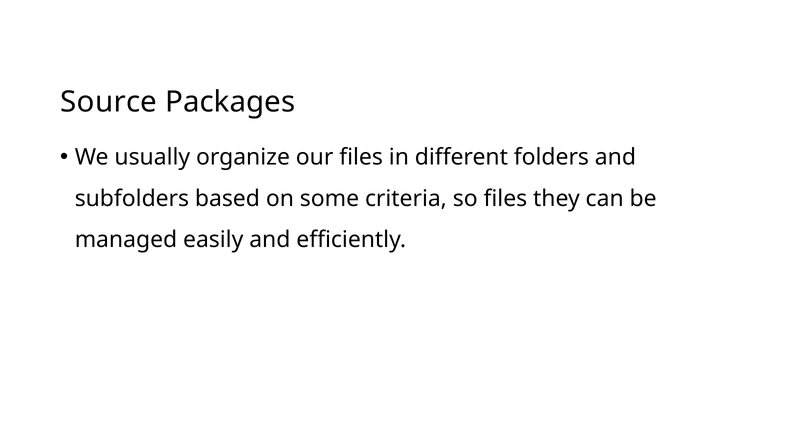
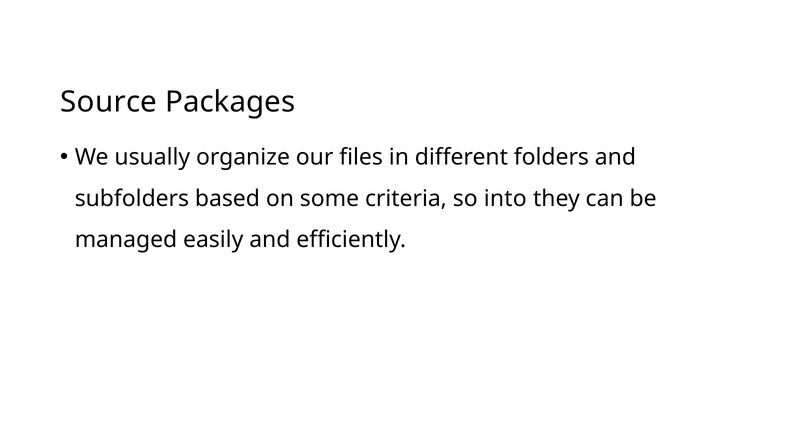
so files: files -> into (505, 199)
